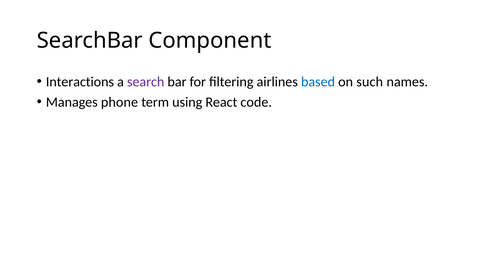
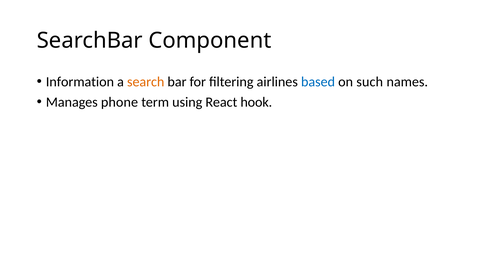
Interactions: Interactions -> Information (80, 82)
search colour: purple -> orange (146, 82)
code: code -> hook (256, 102)
